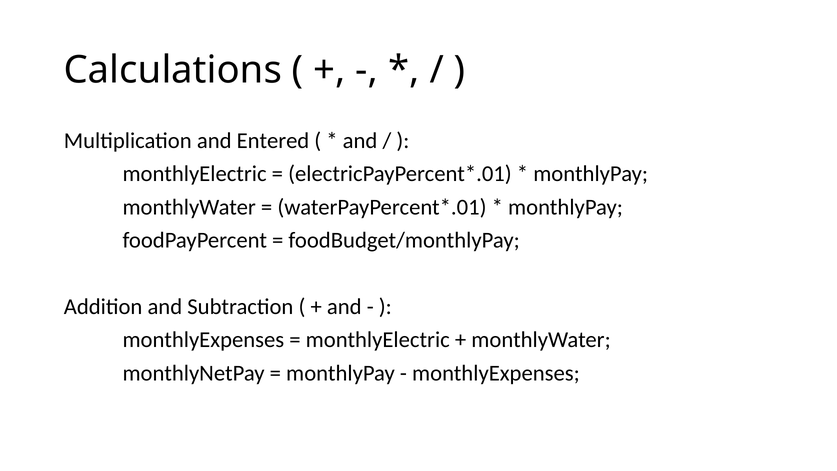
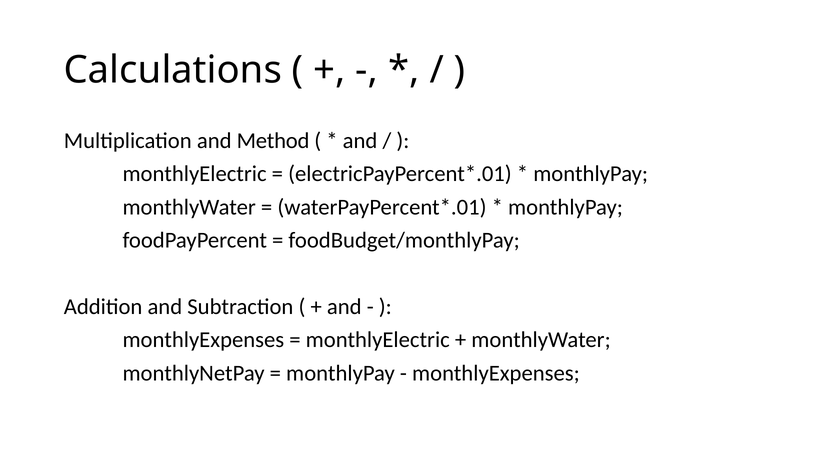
Entered: Entered -> Method (273, 141)
